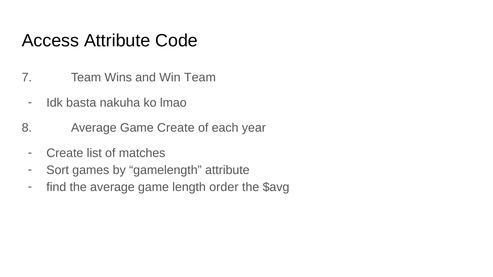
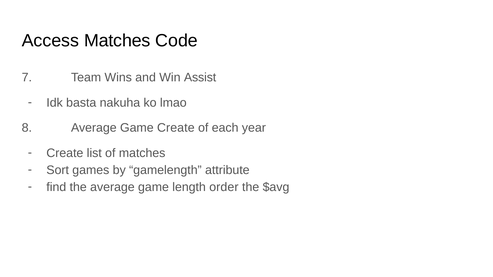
Access Attribute: Attribute -> Matches (117, 41)
Win Team: Team -> Assist (200, 78)
